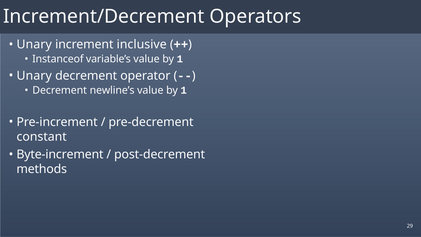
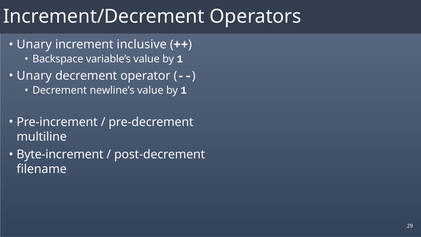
Instanceof: Instanceof -> Backspace (58, 59)
constant: constant -> multiline (42, 137)
methods: methods -> filename (42, 169)
